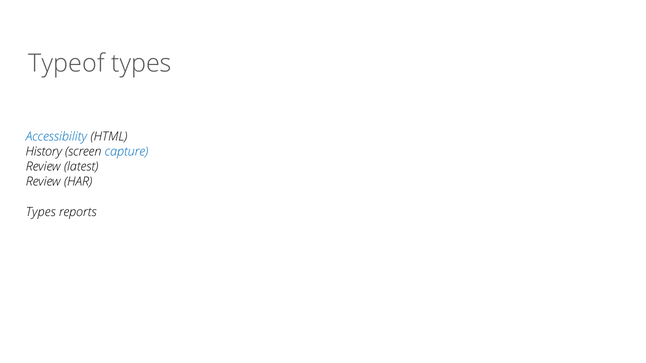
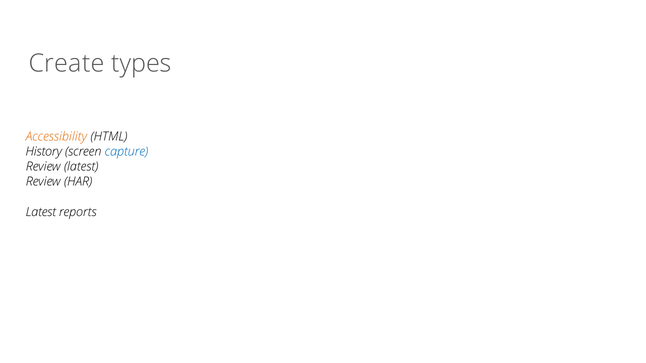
Typeof: Typeof -> Create (67, 63)
Accessibility colour: blue -> orange (56, 137)
Types: Types -> Latest (41, 212)
